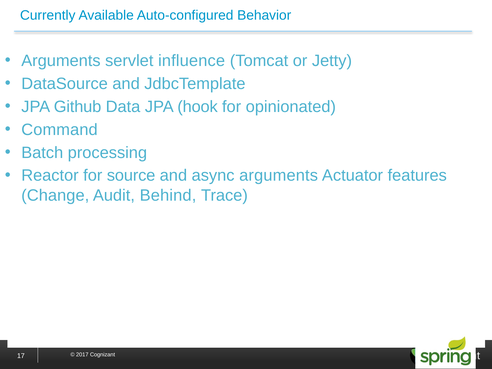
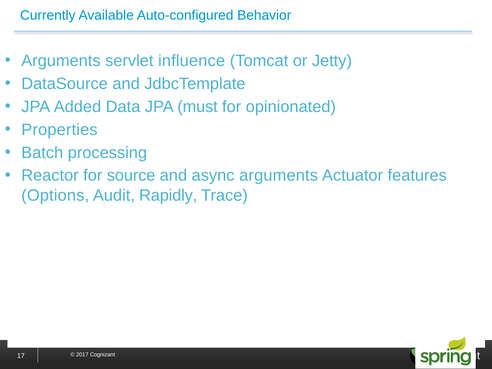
Github: Github -> Added (77, 107)
hook: hook -> must (198, 107)
Command: Command -> Properties (59, 130)
Change: Change -> Options (55, 195)
Behind: Behind -> Rapidly (168, 195)
